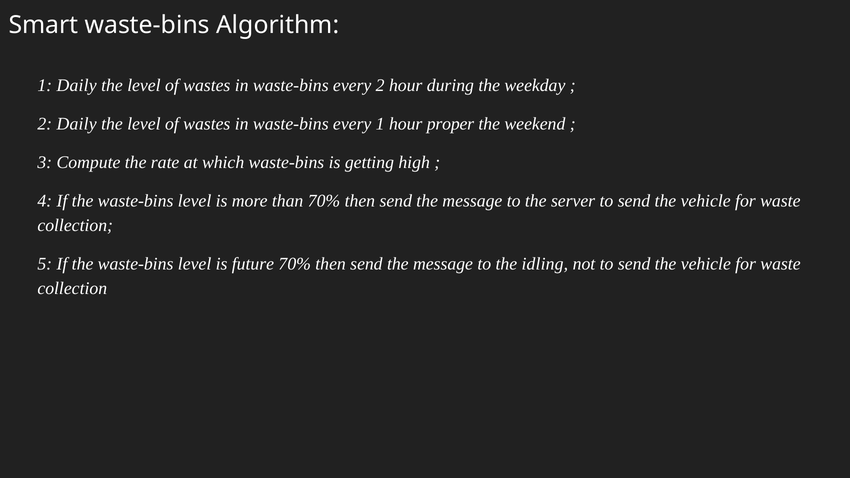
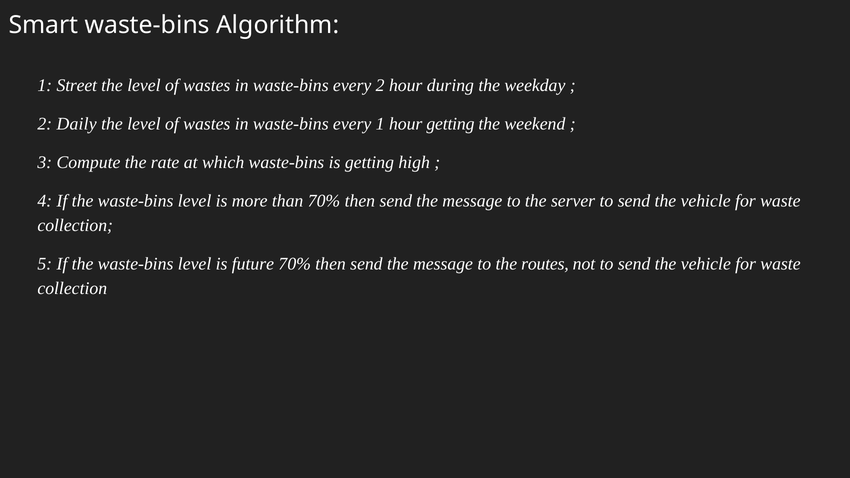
1 Daily: Daily -> Street (77, 85)
hour proper: proper -> getting (450, 124)
idling: idling -> routes (545, 264)
